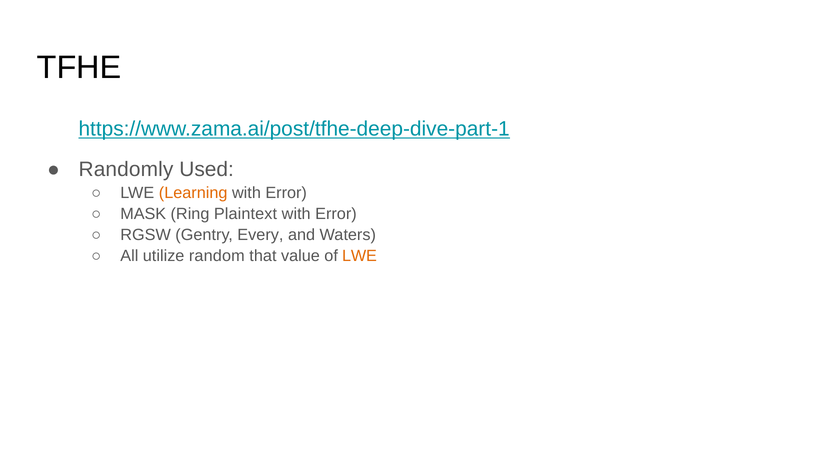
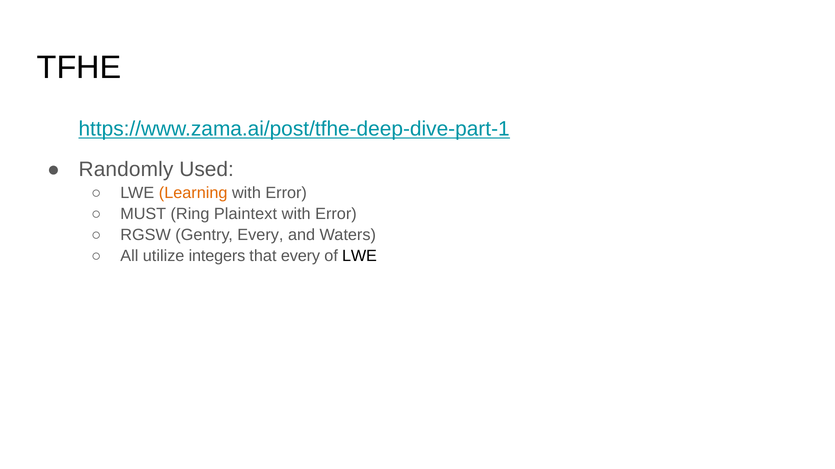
MASK: MASK -> MUST (143, 214)
random: random -> integers (217, 256)
that value: value -> every (301, 256)
LWE colour: orange -> black (360, 256)
